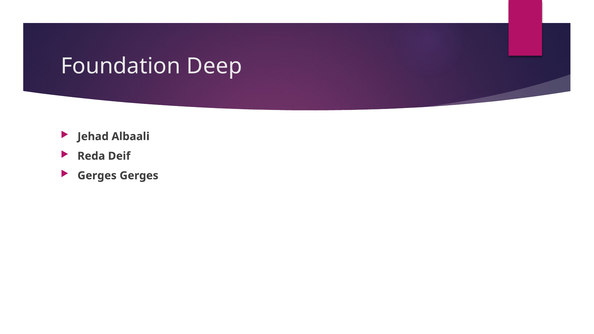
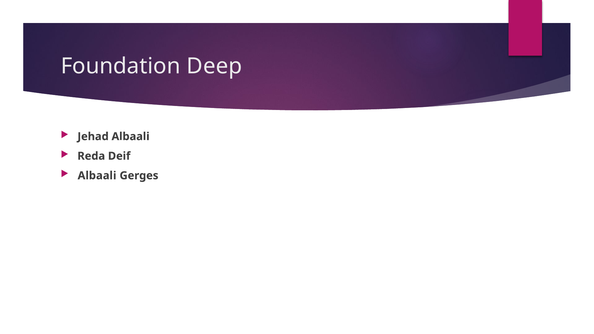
Gerges: Gerges -> Albaali (97, 176)
